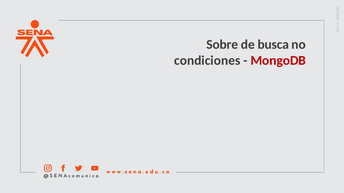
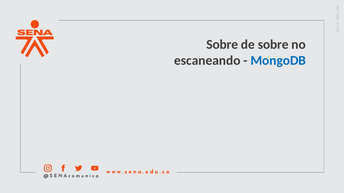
de busca: busca -> sobre (273, 45)
condiciones: condiciones -> escaneando (207, 61)
MongoDB colour: red -> blue (278, 61)
